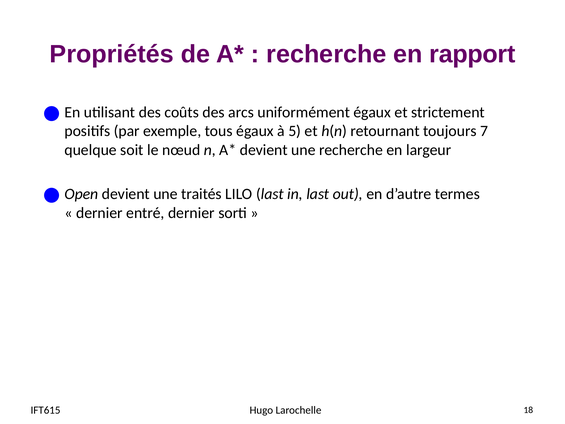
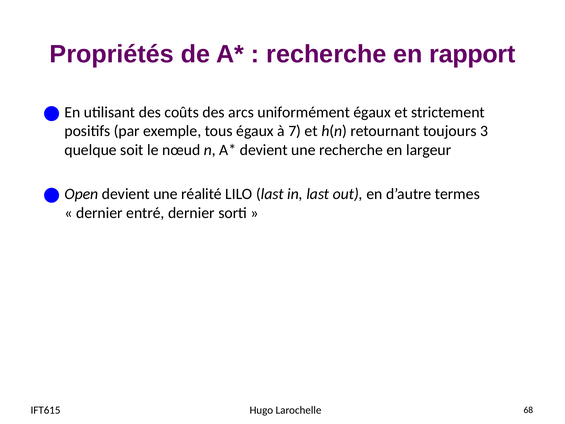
5: 5 -> 7 (295, 131)
7: 7 -> 3 (484, 131)
traités: traités -> réalité (201, 194)
18: 18 -> 68 (528, 410)
